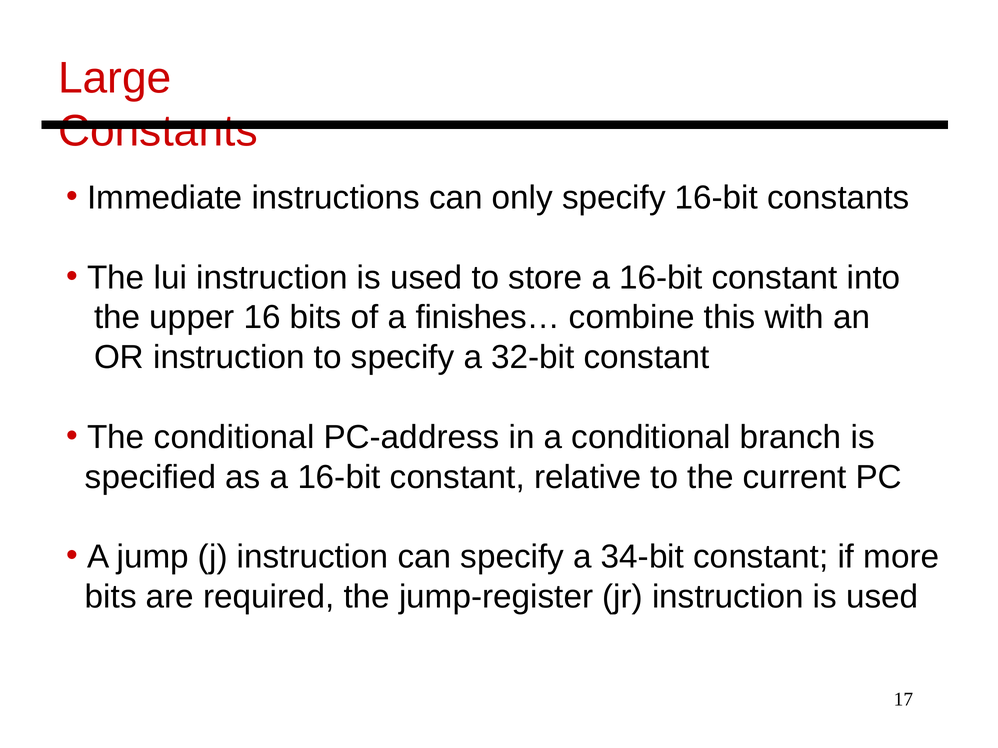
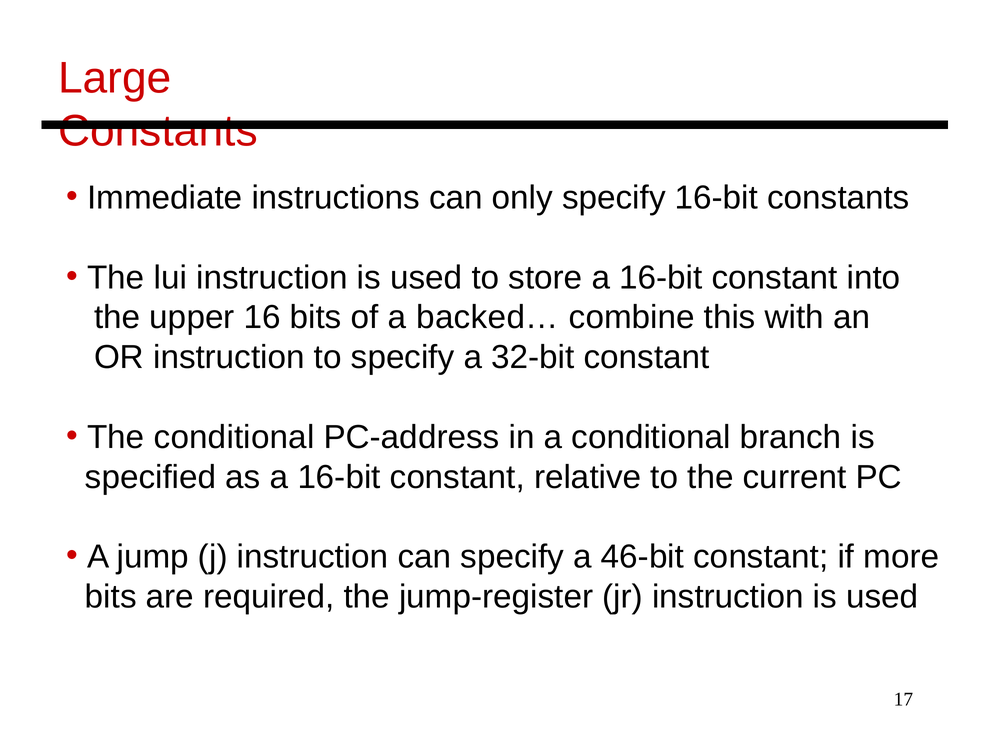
finishes…: finishes… -> backed… (487, 318)
34-bit: 34-bit -> 46-bit (643, 557)
